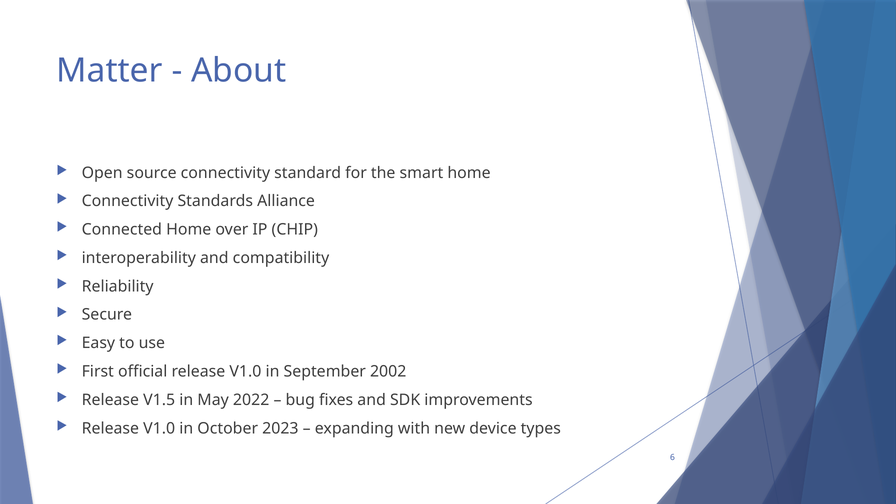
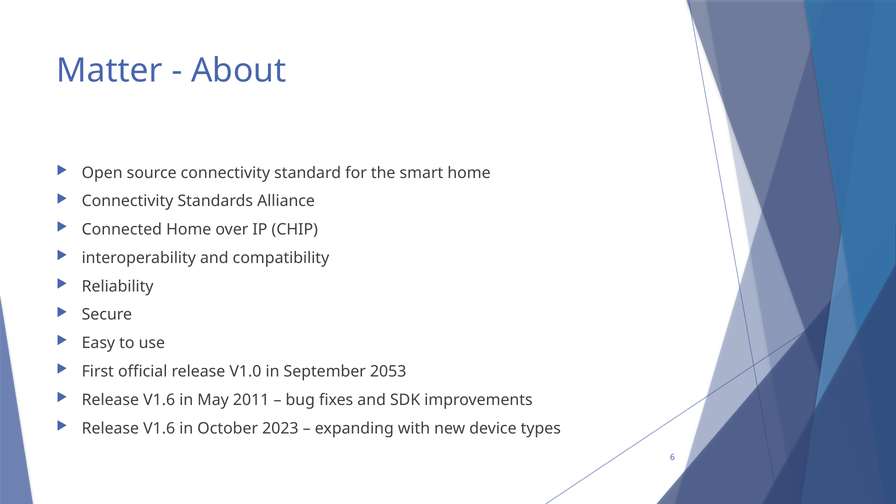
2002: 2002 -> 2053 (388, 372)
V1.5: V1.5 -> V1.6 (159, 400)
2022: 2022 -> 2011 (251, 400)
V1.0: V1.0 -> V1.6 (159, 428)
